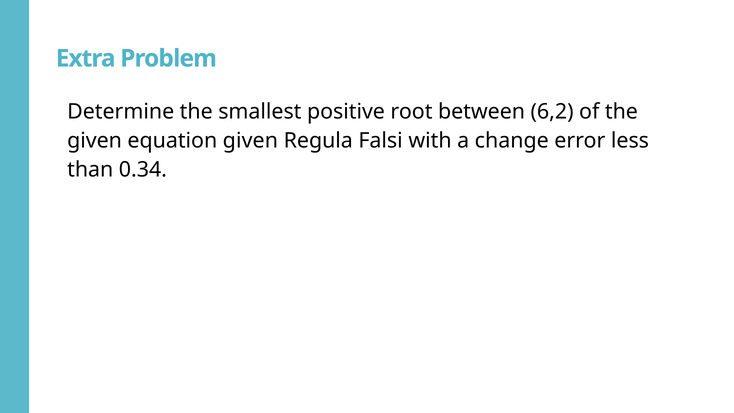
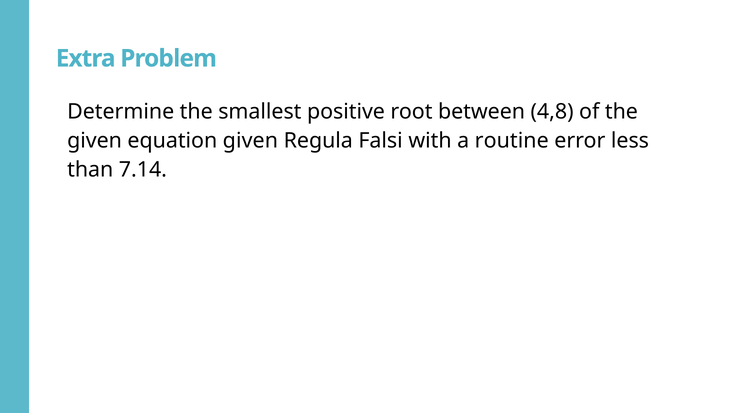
6,2: 6,2 -> 4,8 (552, 112)
change: change -> routine (512, 141)
0.34: 0.34 -> 7.14 (143, 170)
